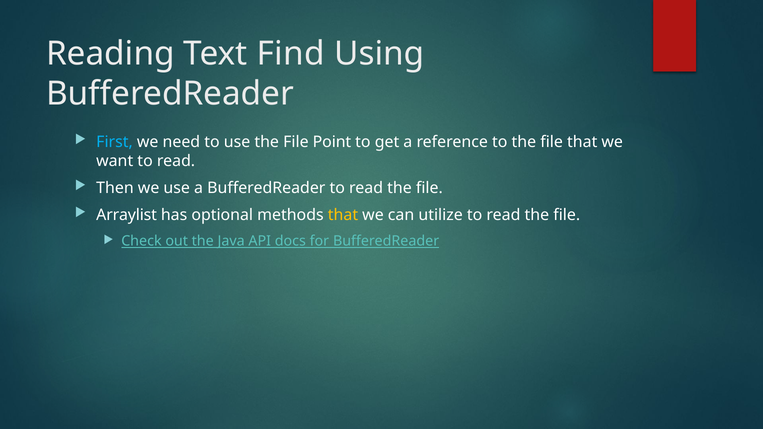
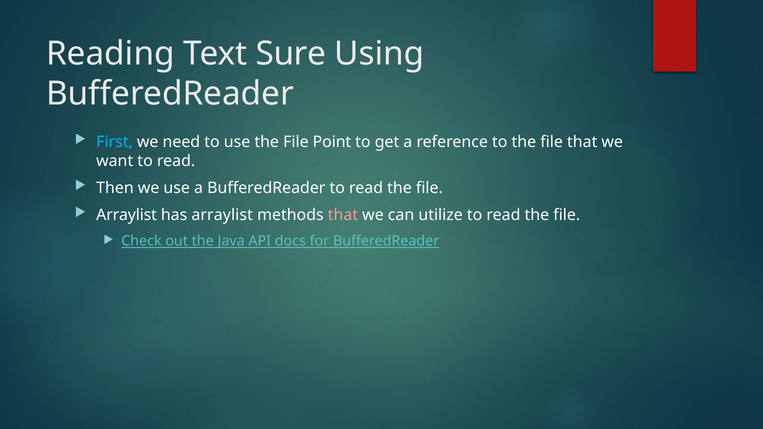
Find: Find -> Sure (291, 54)
has optional: optional -> arraylist (222, 215)
that colour: yellow -> pink (343, 215)
